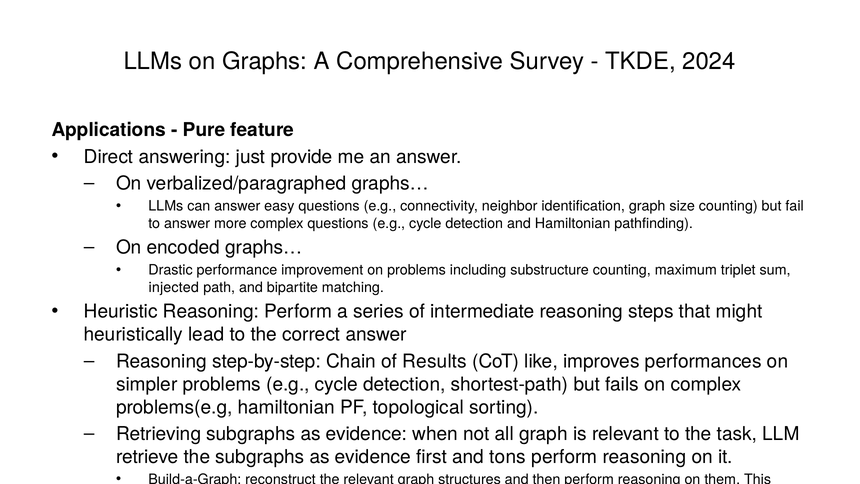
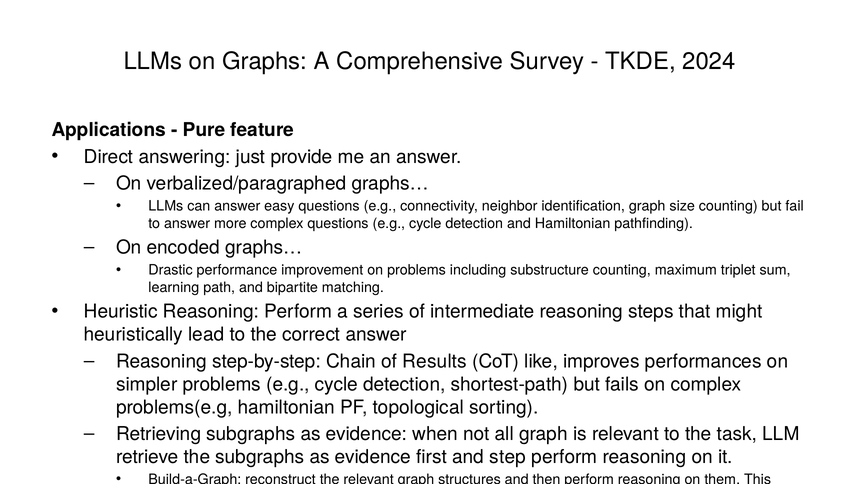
injected: injected -> learning (174, 287)
and tons: tons -> step (508, 457)
